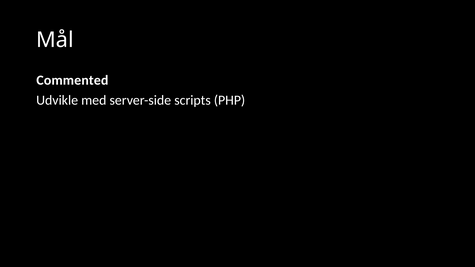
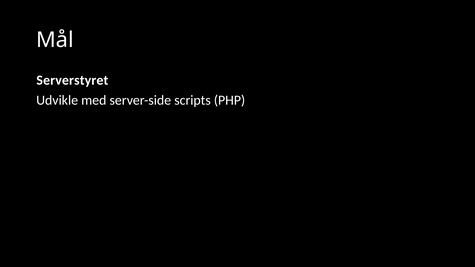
Commented: Commented -> Serverstyret (72, 80)
